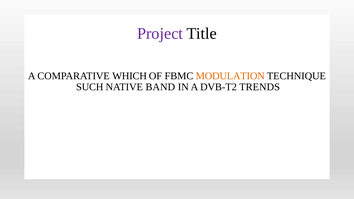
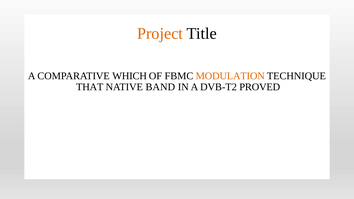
Project colour: purple -> orange (160, 34)
SUCH: SUCH -> THAT (90, 87)
TRENDS: TRENDS -> PROVED (260, 87)
